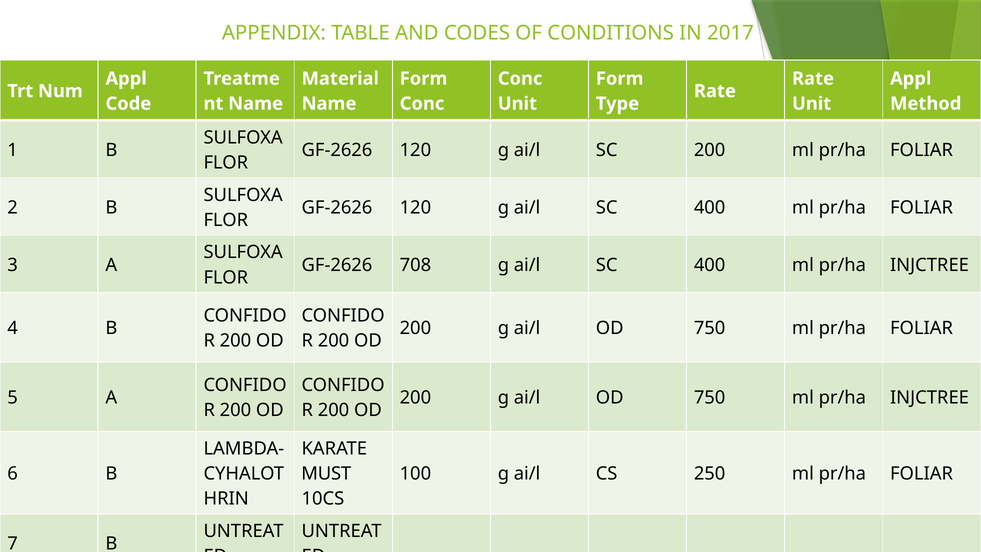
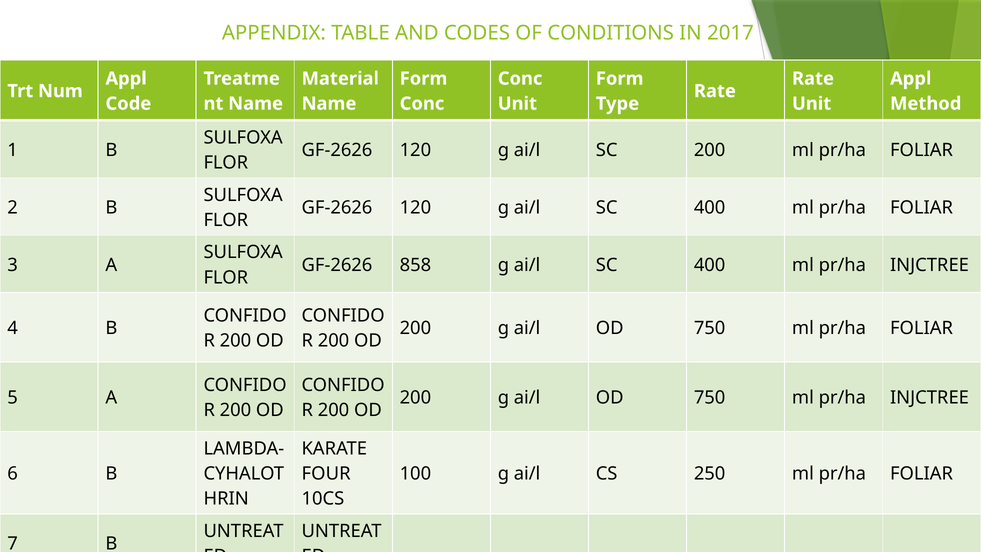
708: 708 -> 858 (415, 265)
MUST: MUST -> FOUR (326, 473)
